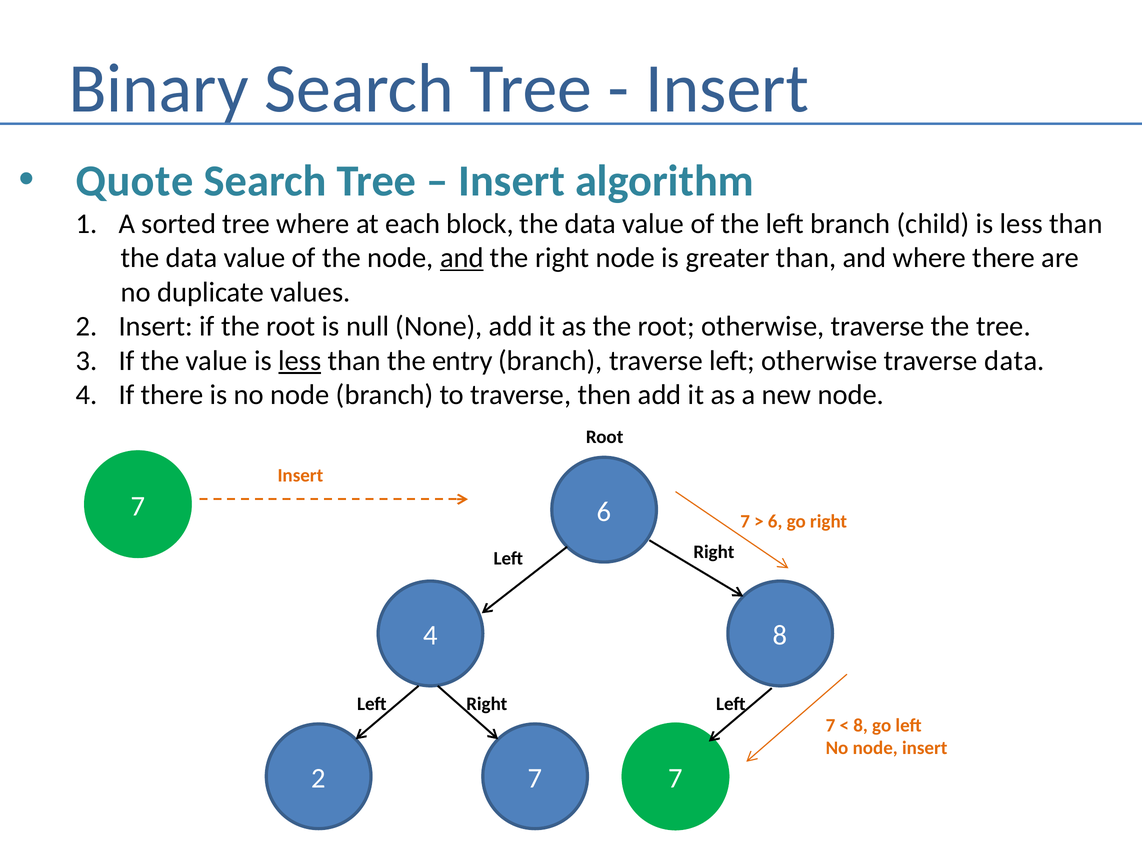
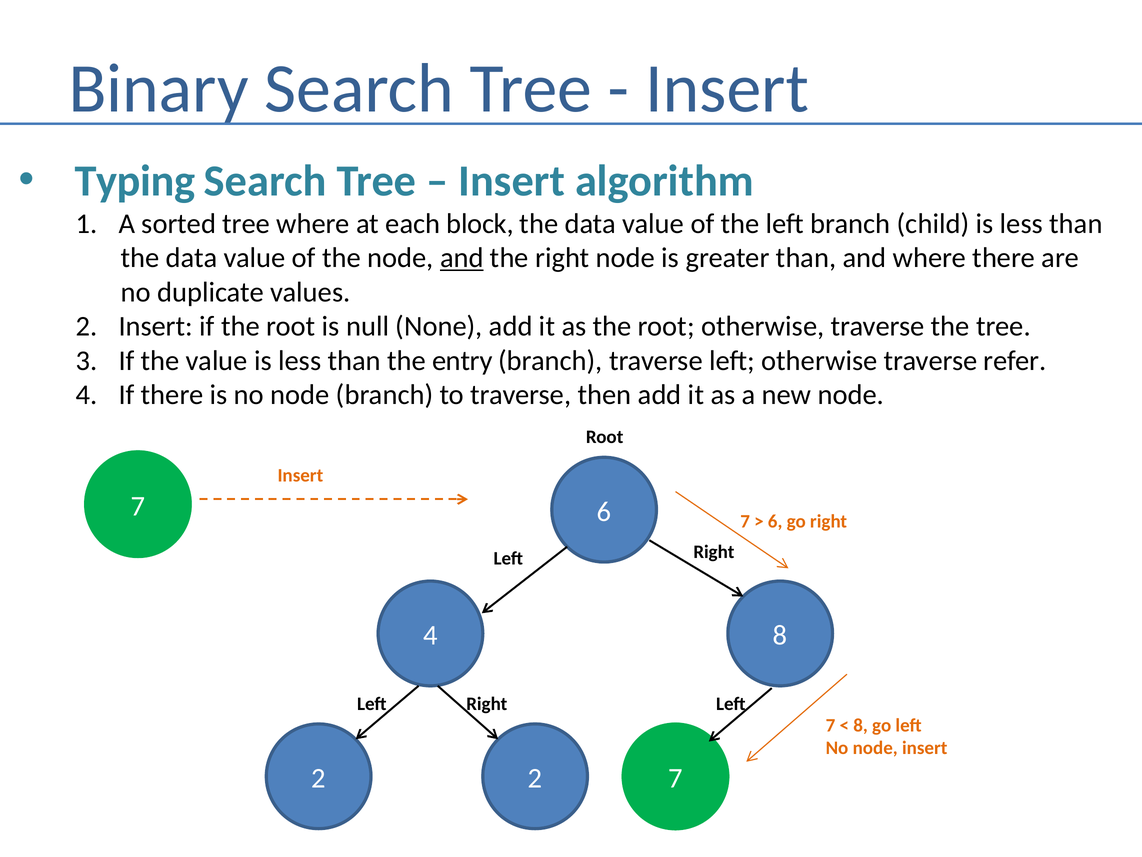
Quote: Quote -> Typing (135, 181)
less underline: present -> none (300, 361)
traverse data: data -> refer (1015, 361)
2 7: 7 -> 2 (535, 778)
